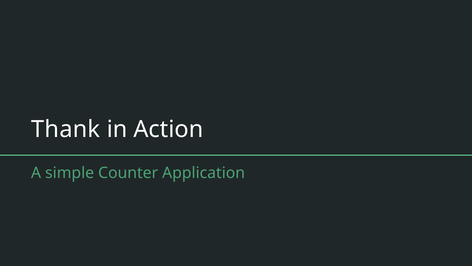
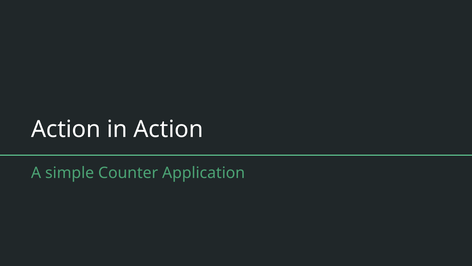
Thank: Thank -> Action (66, 129)
